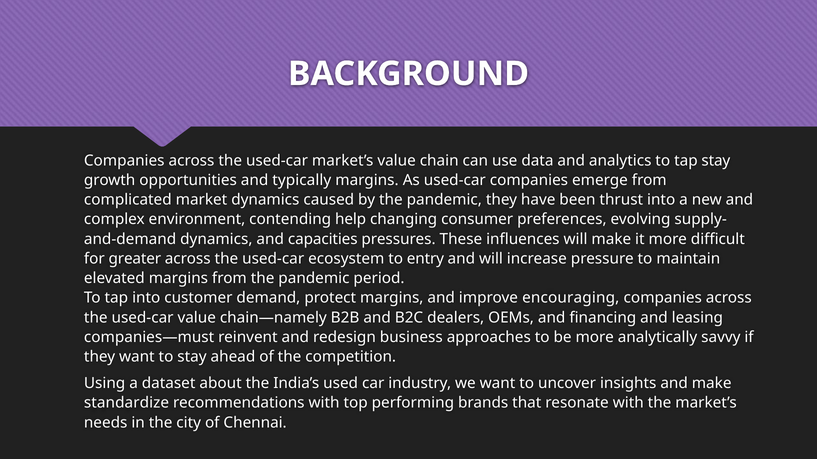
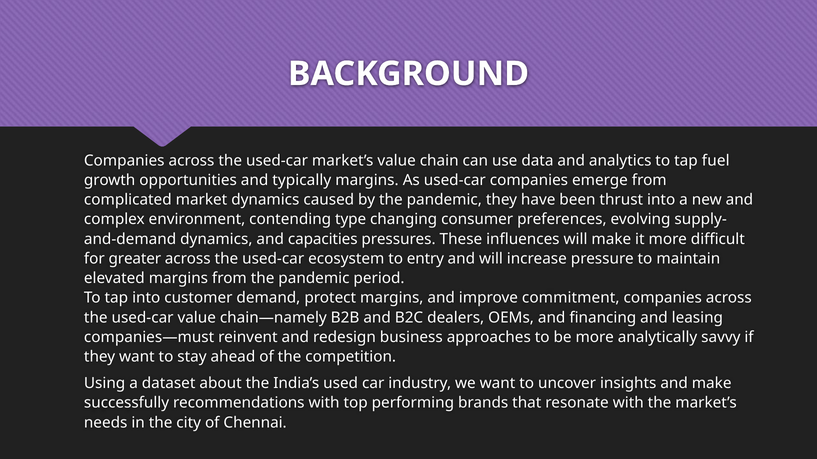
tap stay: stay -> fuel (716, 161)
help: help -> type (351, 220)
encouraging: encouraging -> commitment (571, 298)
standardize: standardize -> successfully (127, 403)
